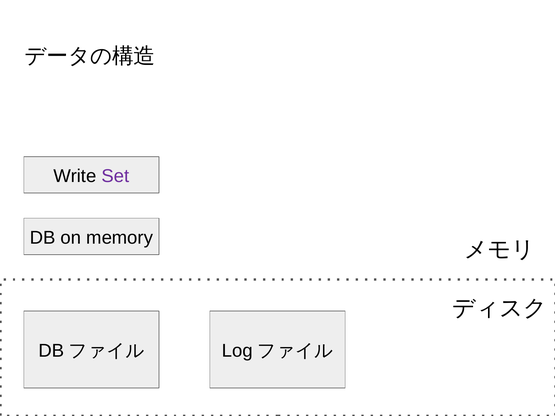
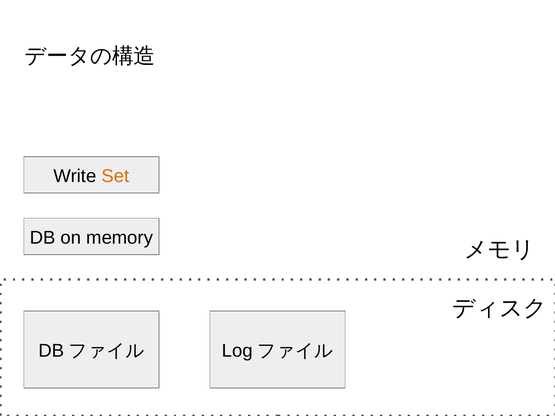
Set colour: purple -> orange (115, 176)
